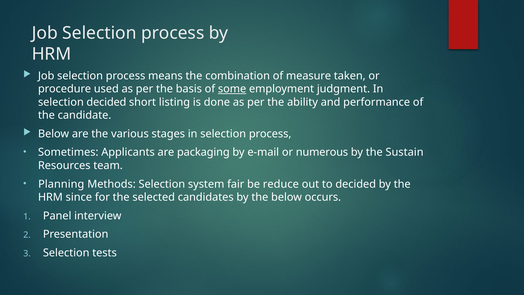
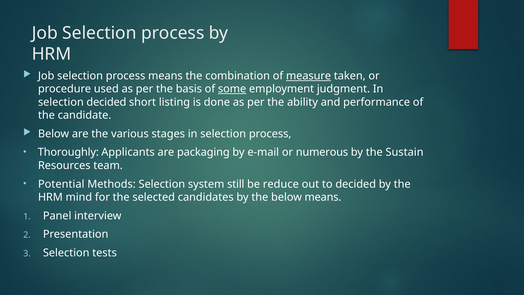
measure underline: none -> present (309, 76)
Sometimes: Sometimes -> Thoroughly (68, 152)
Planning: Planning -> Potential (61, 184)
fair: fair -> still (236, 184)
since: since -> mind (79, 197)
below occurs: occurs -> means (323, 197)
